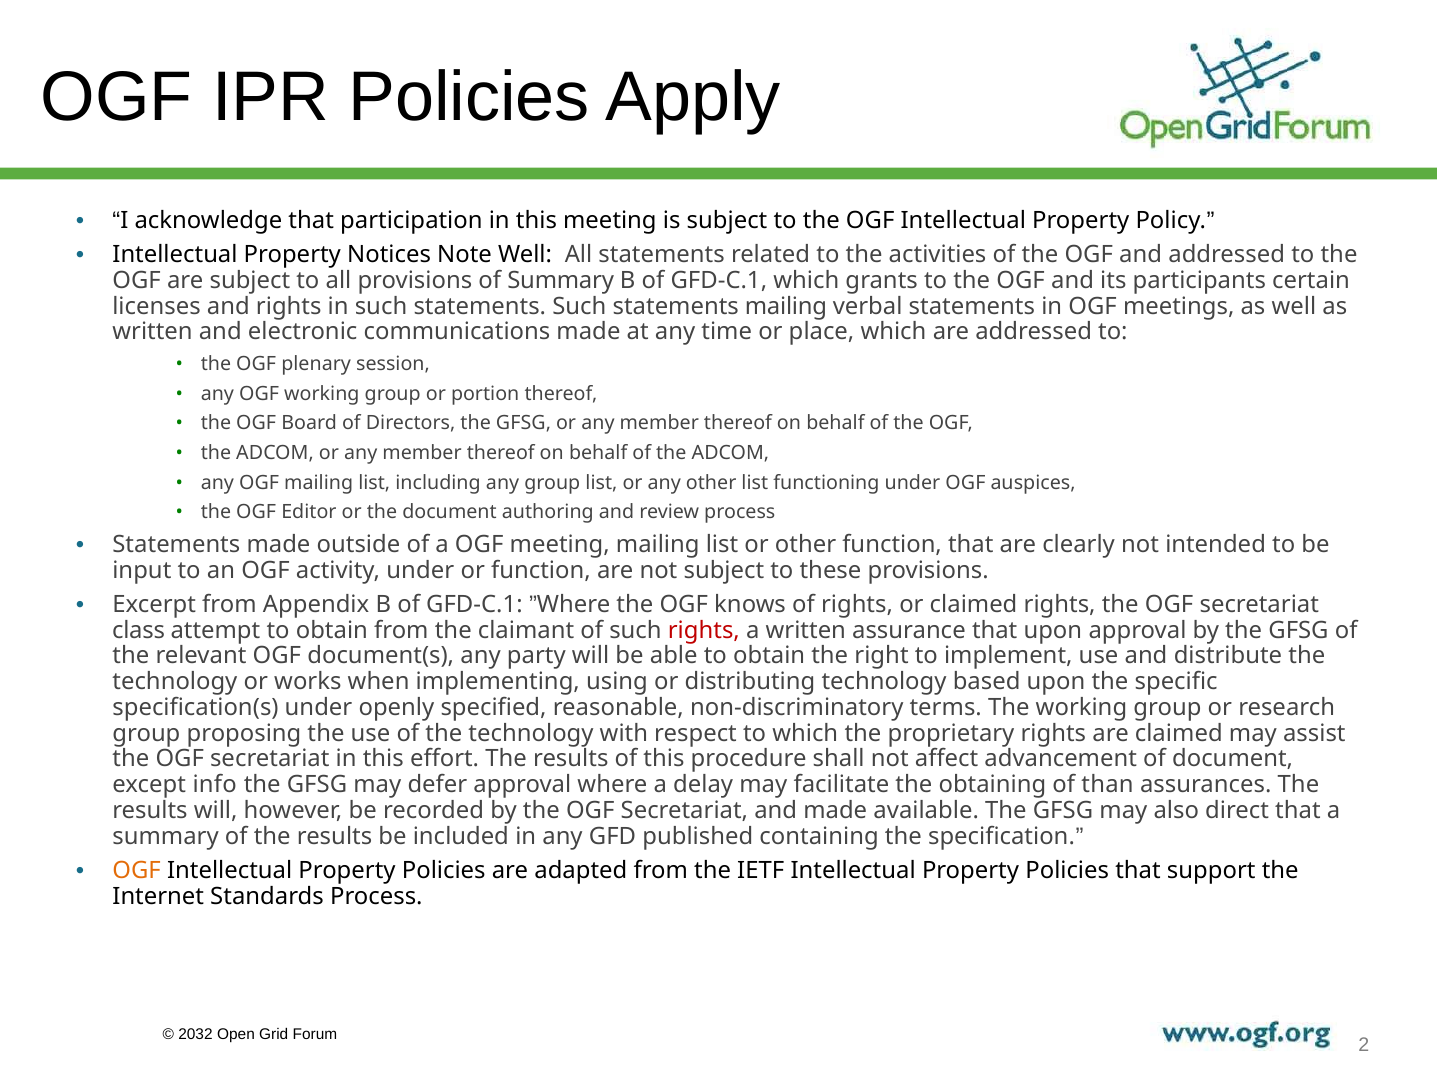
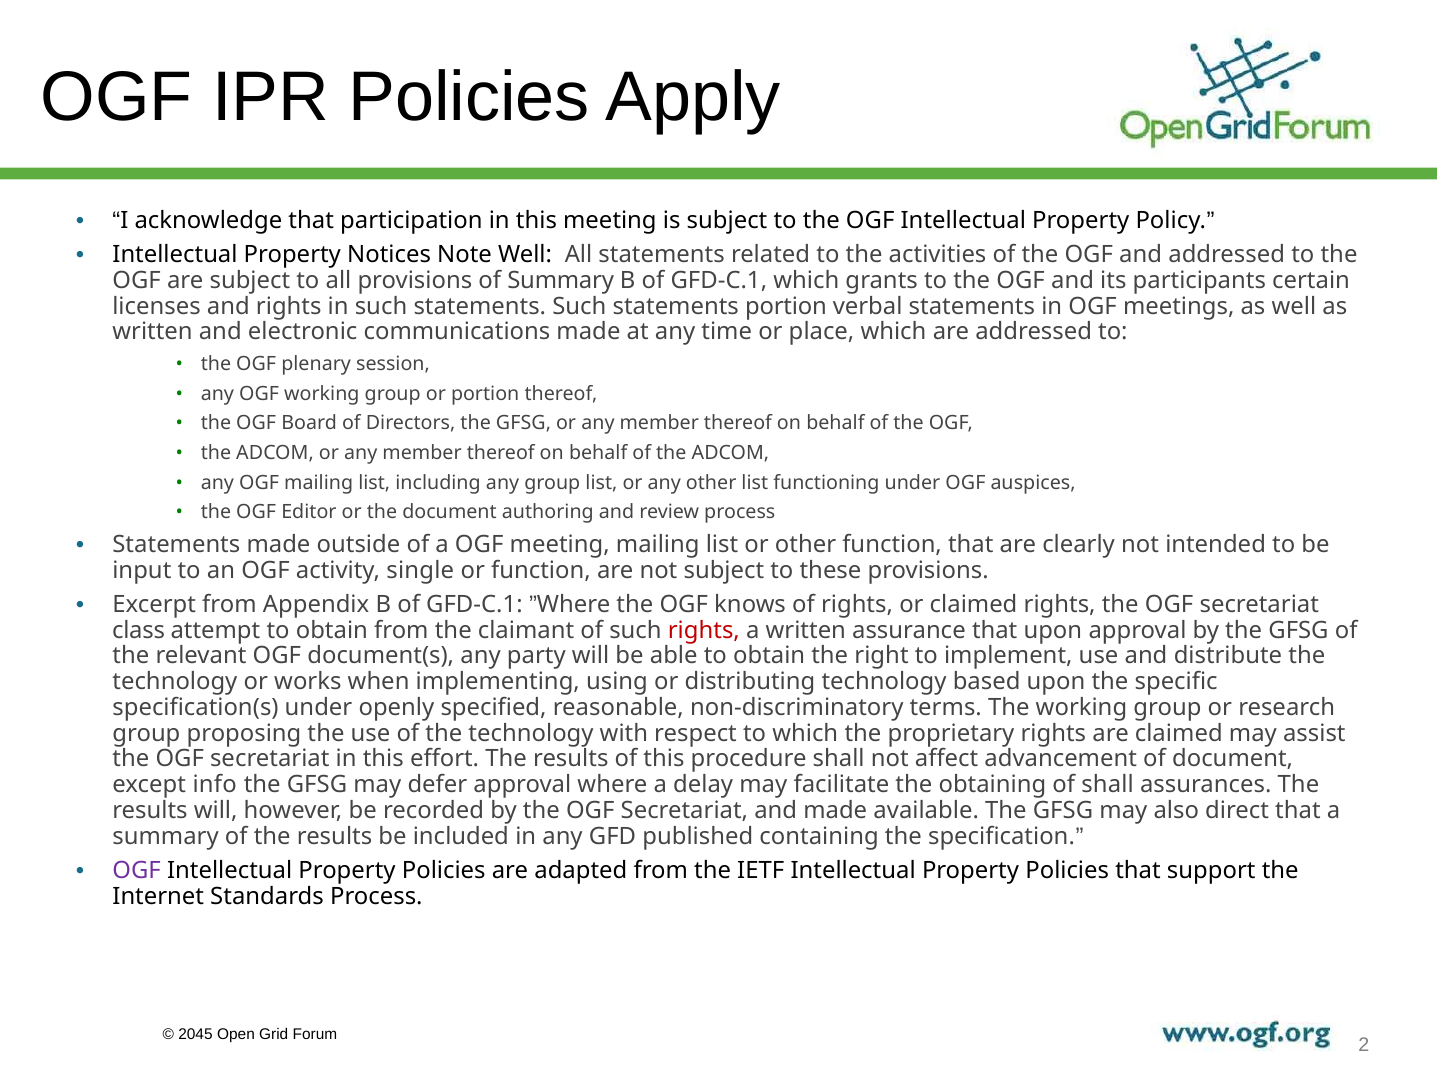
statements mailing: mailing -> portion (786, 306)
activity under: under -> single (420, 570)
of than: than -> shall (1108, 785)
OGF colour: orange -> purple (137, 870)
2032: 2032 -> 2045 (195, 1035)
